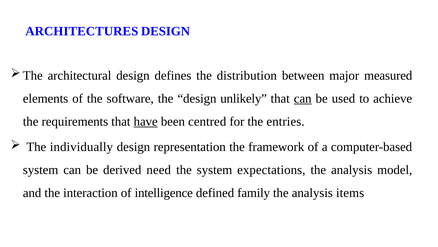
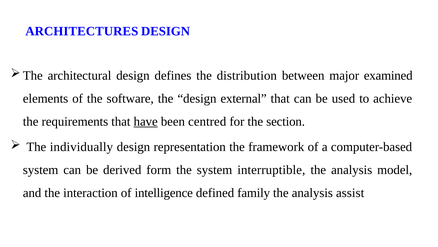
measured: measured -> examined (388, 75)
unlikely: unlikely -> external (244, 98)
can underline: present -> none (303, 98)
entries: entries -> section (286, 121)
need: need -> form (159, 170)
expectations: expectations -> interruptible (271, 170)
items: items -> assist (350, 193)
